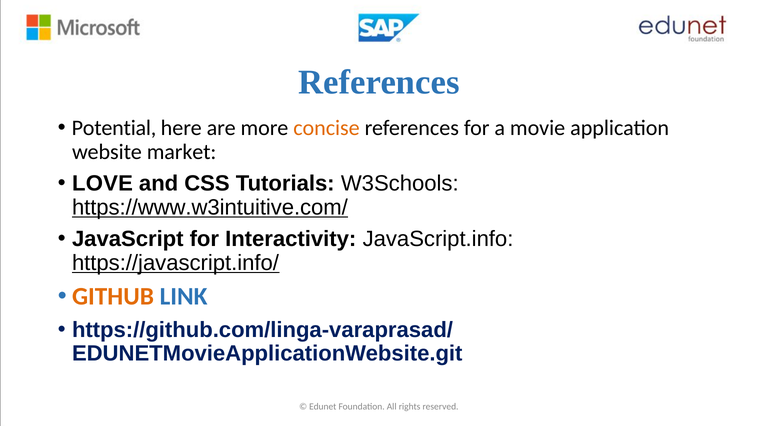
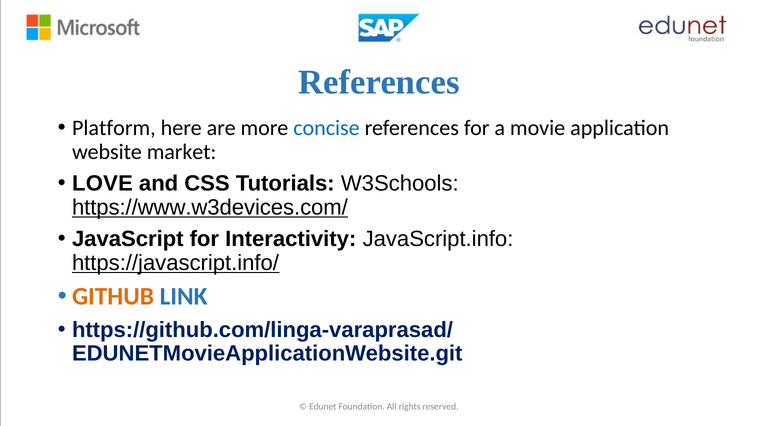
Potential: Potential -> Platform (114, 128)
concise colour: orange -> blue (326, 128)
https://www.w3intuitive.com/: https://www.w3intuitive.com/ -> https://www.w3devices.com/ (210, 208)
